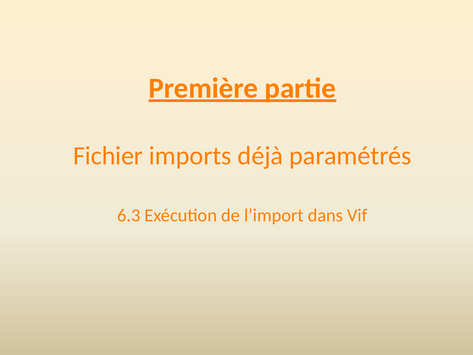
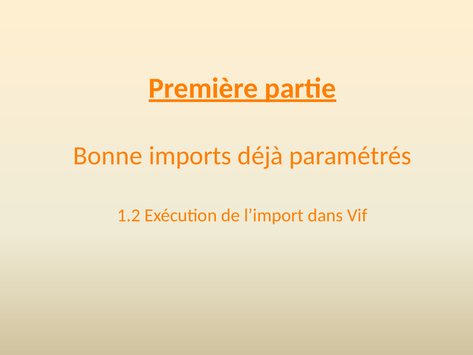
Fichier: Fichier -> Bonne (108, 156)
6.3: 6.3 -> 1.2 (129, 215)
